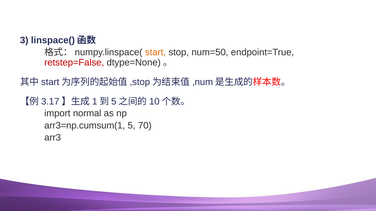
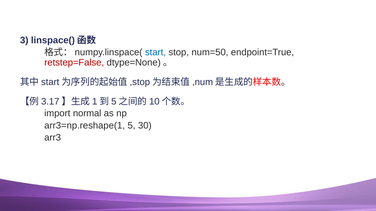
start colour: orange -> blue (155, 52)
arr3=np.cumsum(1: arr3=np.cumsum(1 -> arr3=np.reshape(1 (85, 126)
70: 70 -> 30 (145, 126)
